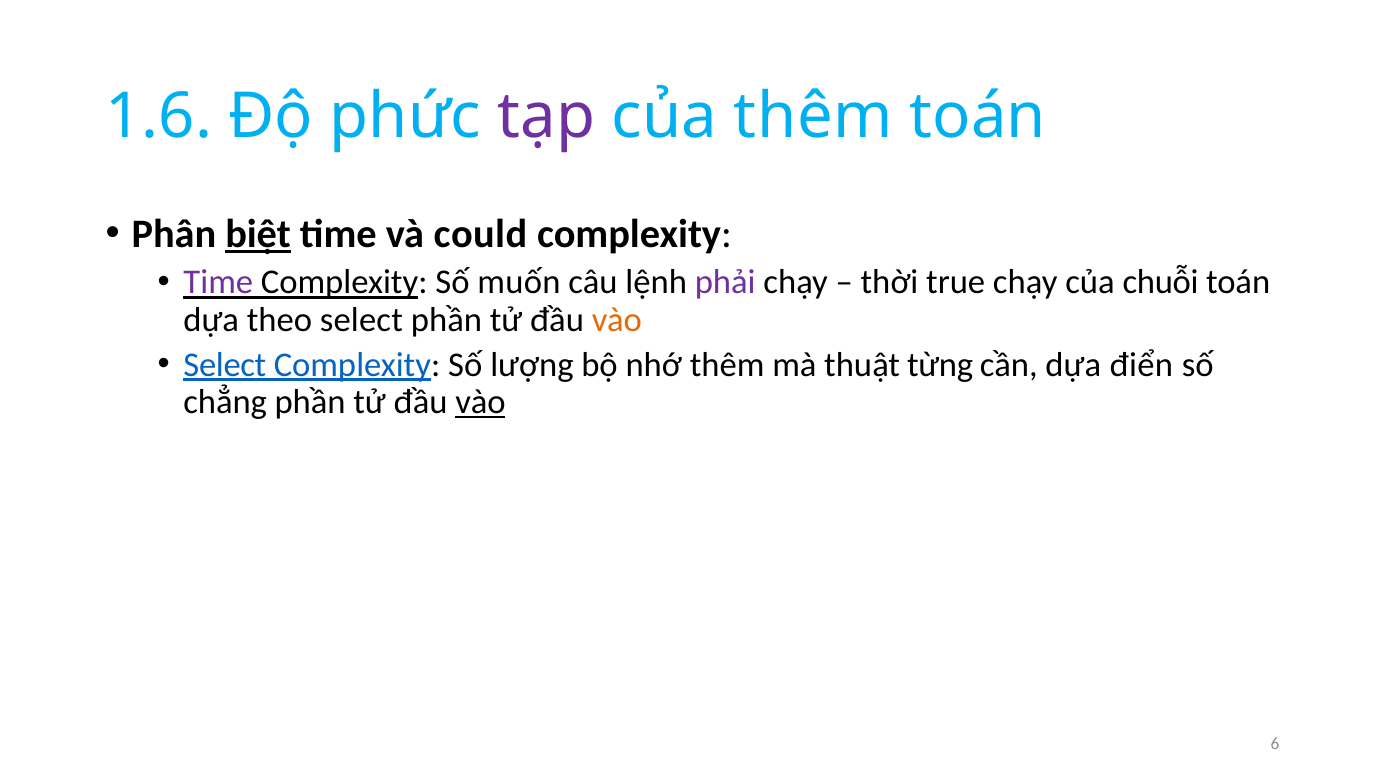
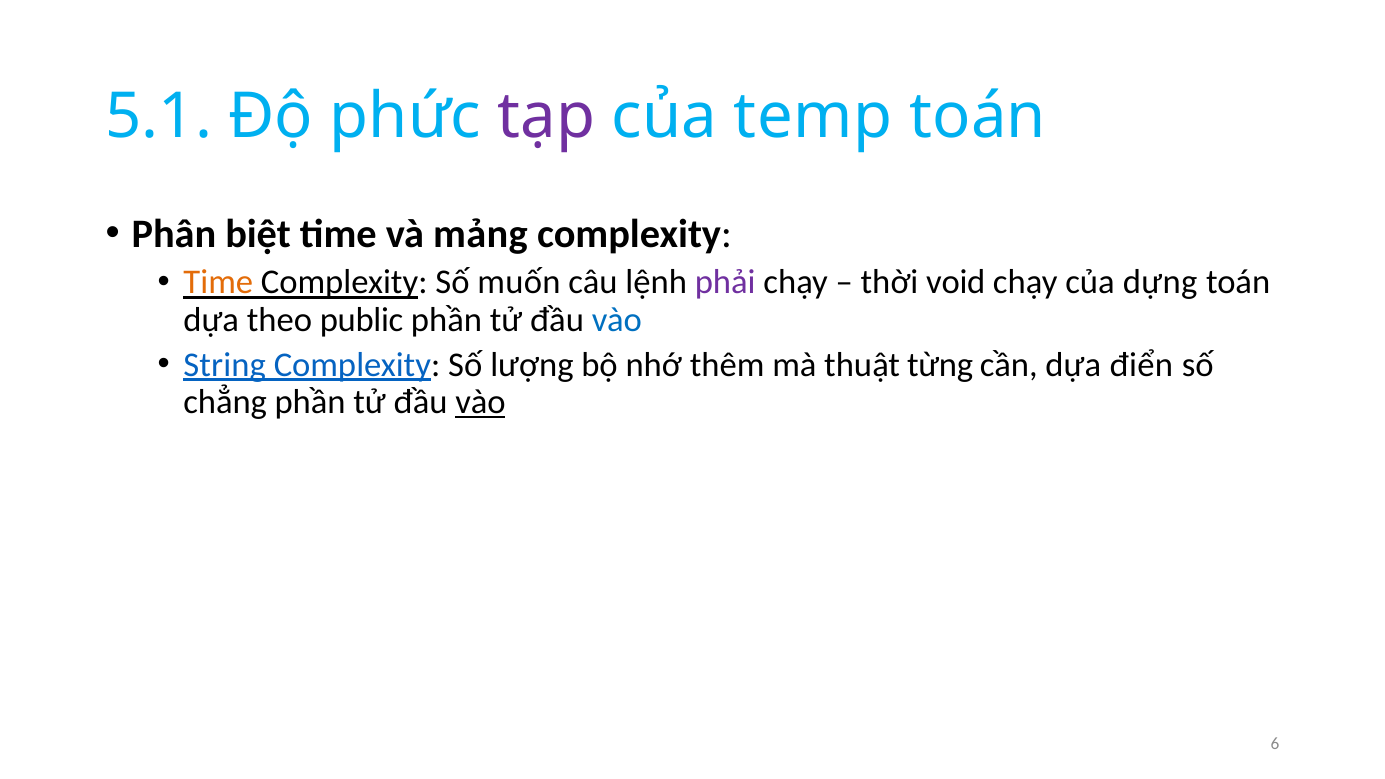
1.6: 1.6 -> 5.1 (159, 116)
của thêm: thêm -> temp (813, 116)
biệt underline: present -> none (258, 234)
could: could -> mảng (480, 234)
Time colour: purple -> orange (218, 282)
true: true -> void (956, 282)
chuỗi: chuỗi -> dựng (1160, 282)
theo select: select -> public (362, 320)
vào colour: orange -> blue (617, 320)
Select: Select -> String (225, 365)
